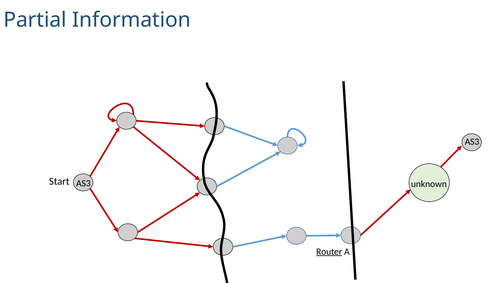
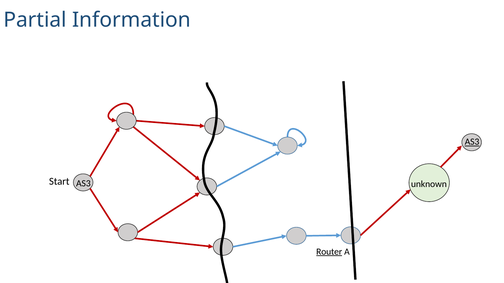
AS3 underline: none -> present (472, 142)
